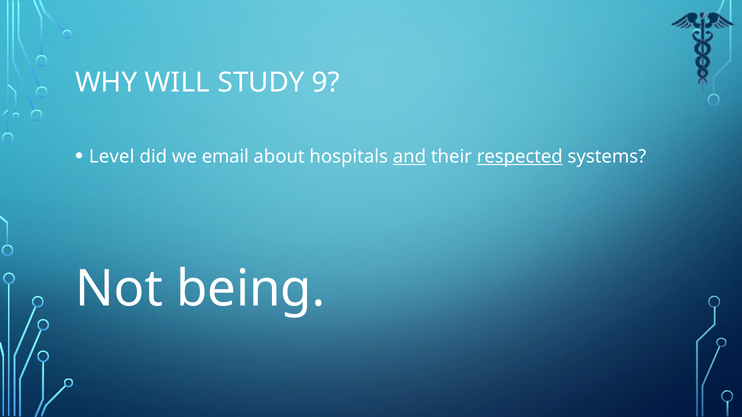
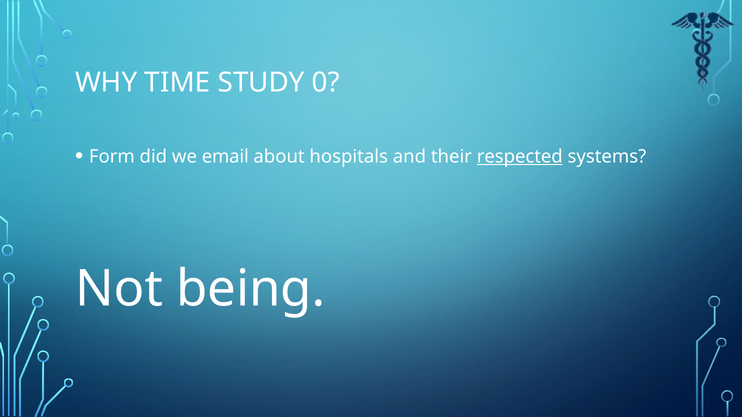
WILL: WILL -> TIME (177, 82)
9: 9 -> 0 (326, 82)
Level: Level -> Form (112, 157)
and underline: present -> none (409, 157)
